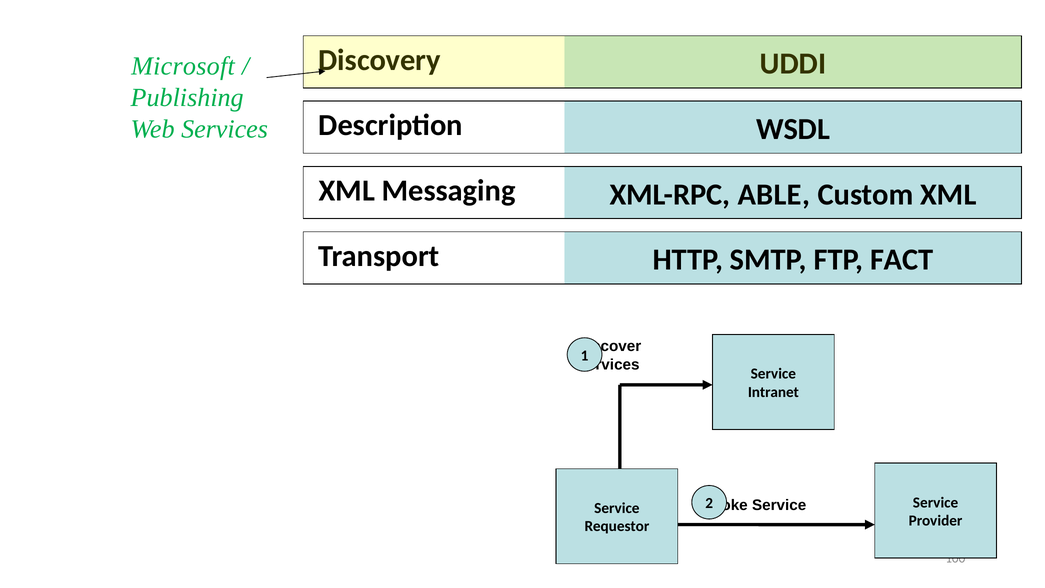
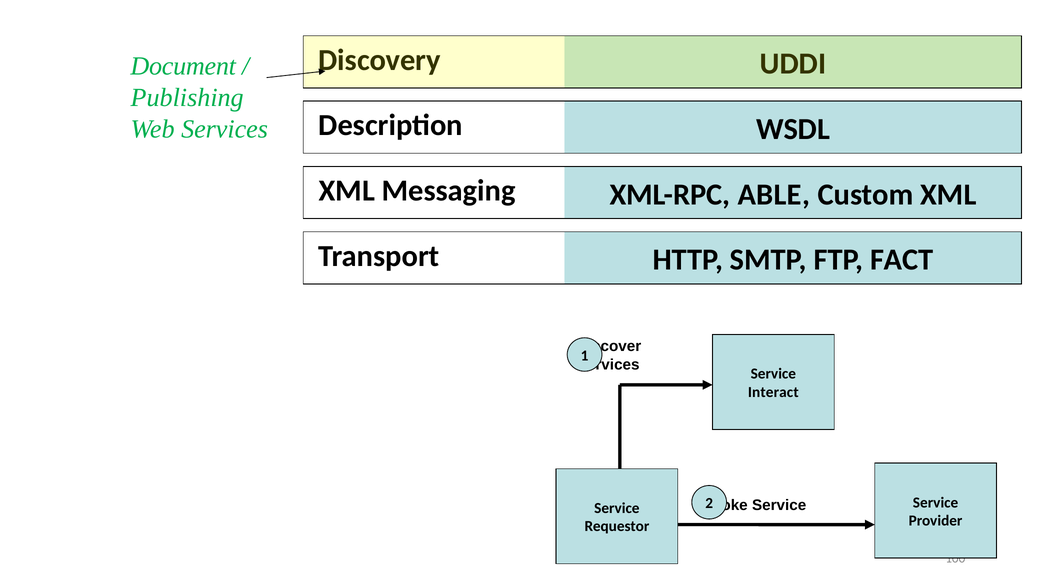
Microsoft: Microsoft -> Document (183, 66)
Intranet: Intranet -> Interact (773, 392)
